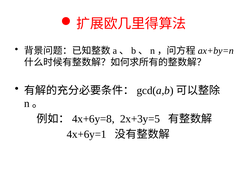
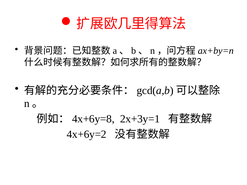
2x+3y=5: 2x+3y=5 -> 2x+3y=1 (140, 119)
4x+6y=1: 4x+6y=1 -> 4x+6y=2 (87, 134)
